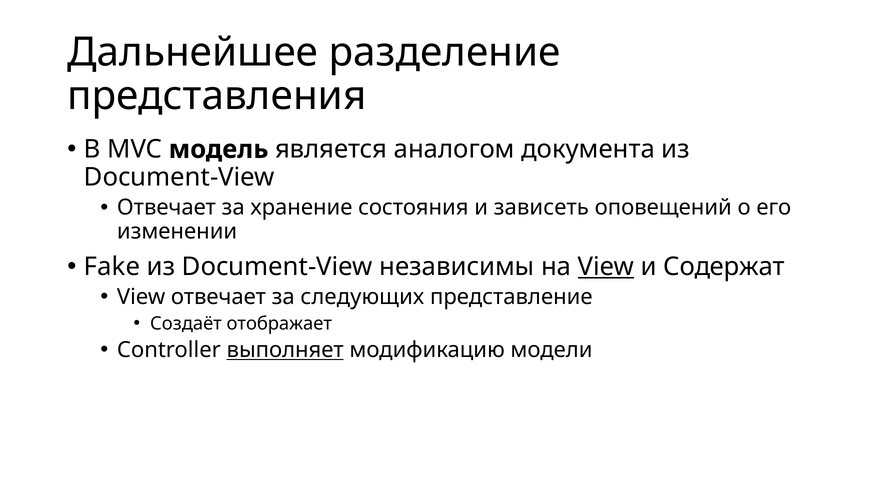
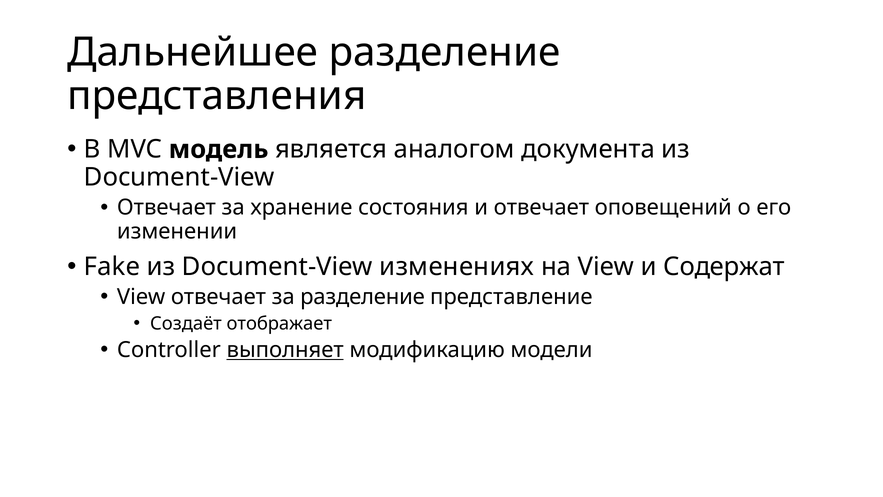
и зависеть: зависеть -> отвечает (541, 208)
независимы: независимы -> изменениях (457, 266)
View underline: present -> none (606, 266)
за следующих: следующих -> разделение (362, 297)
